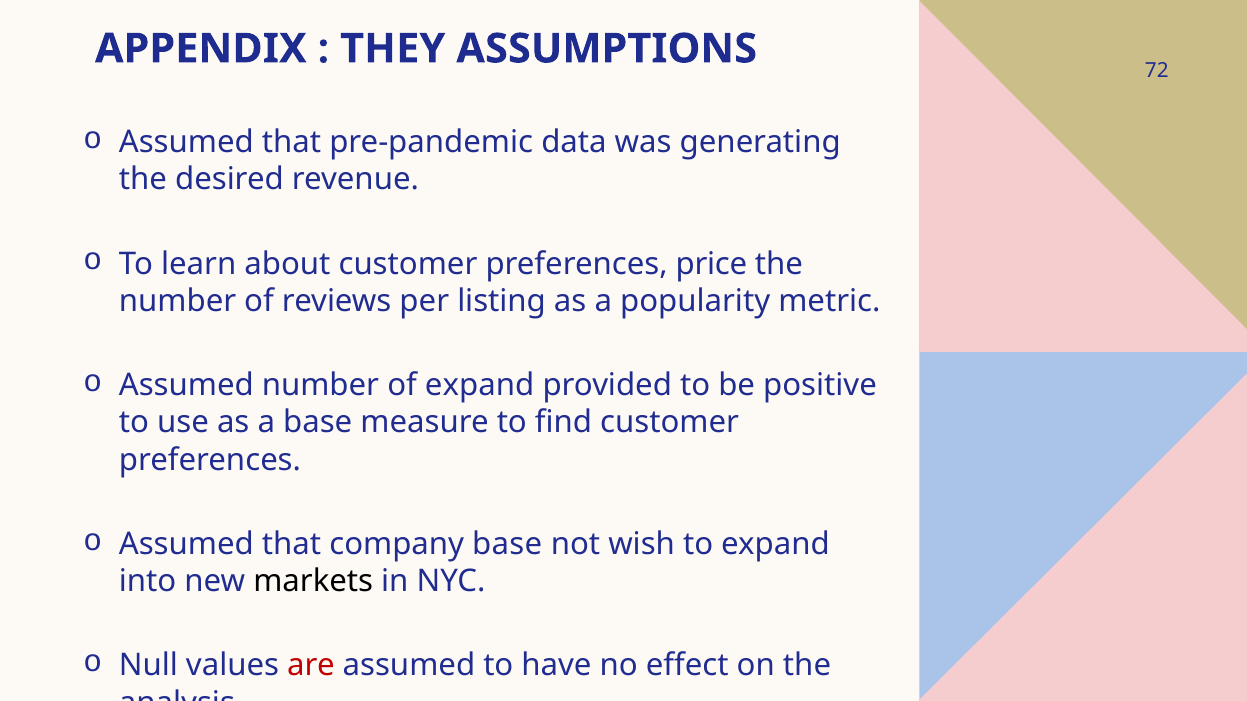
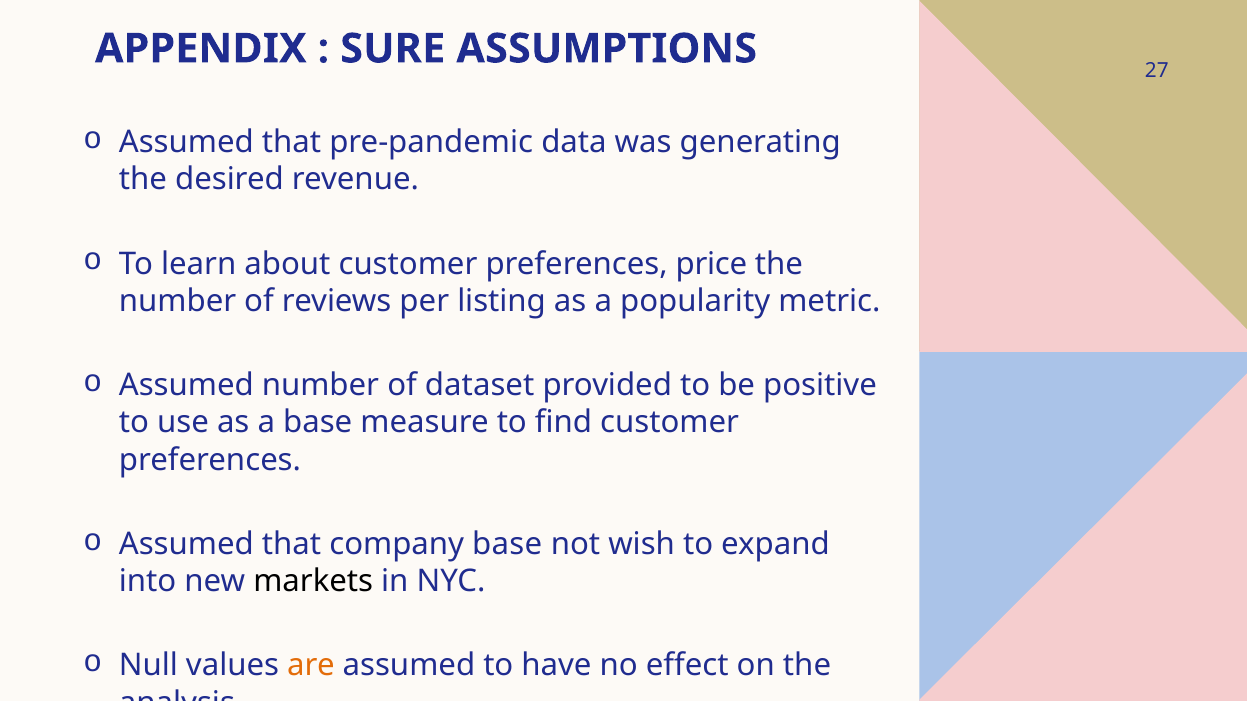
THEY: THEY -> SURE (393, 49)
72: 72 -> 27 (1157, 71)
of expand: expand -> dataset (480, 386)
are colour: red -> orange (311, 666)
